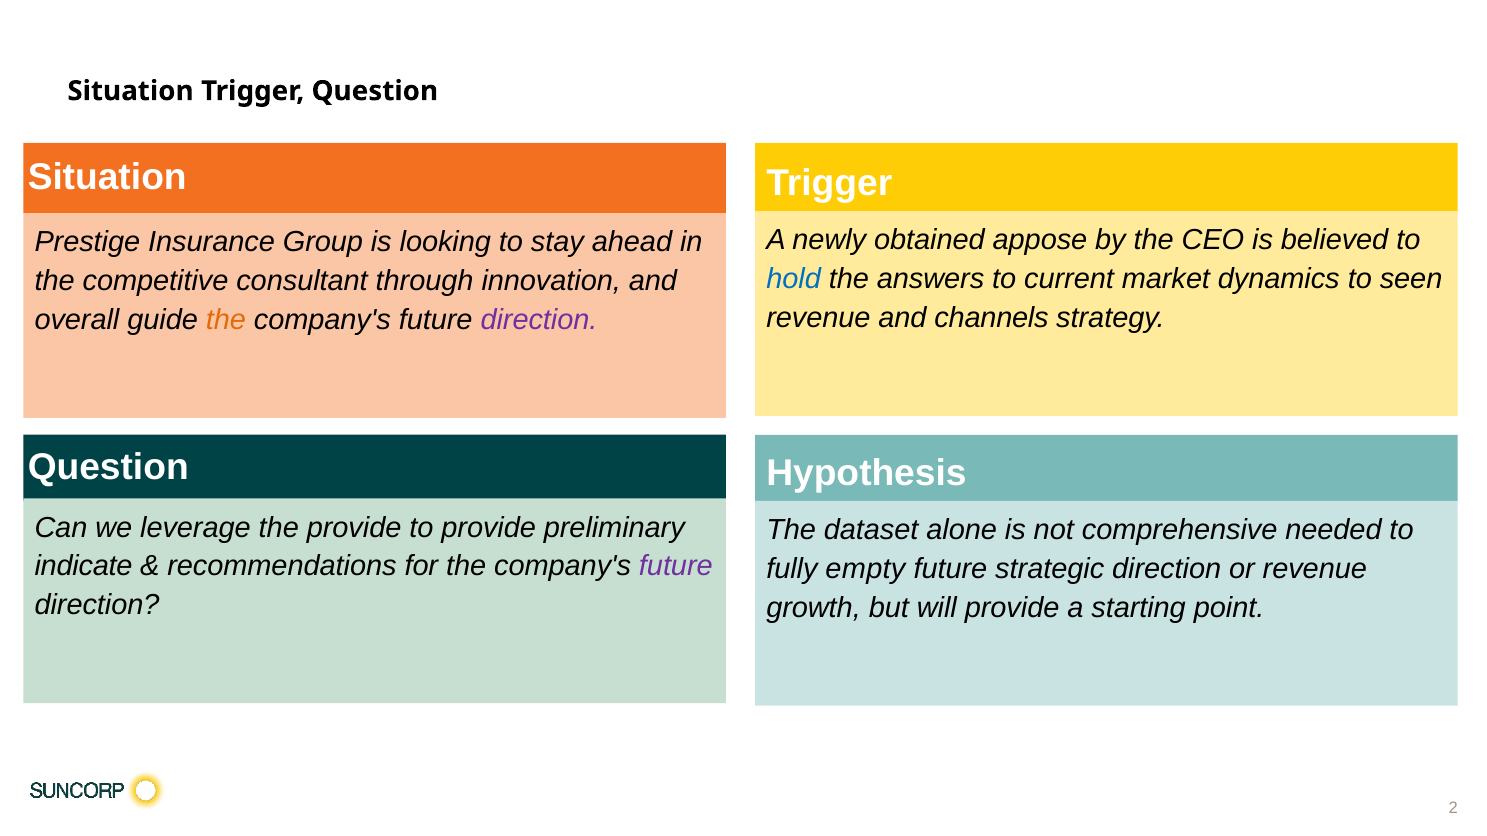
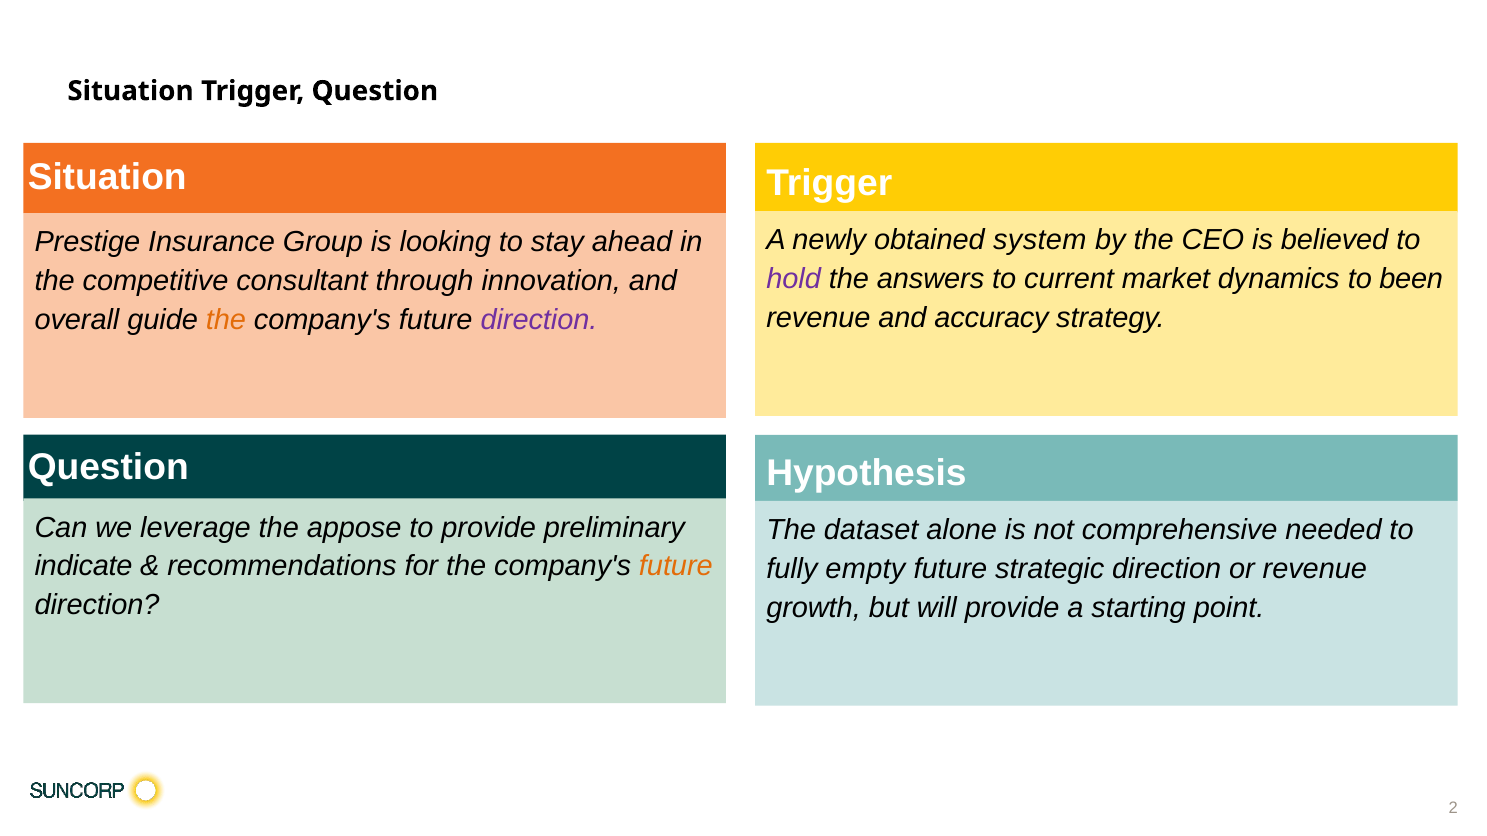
appose: appose -> system (1040, 240)
hold colour: blue -> purple (794, 279)
seen: seen -> been (1411, 279)
channels: channels -> accuracy (992, 318)
the provide: provide -> appose (354, 528)
future colour: purple -> orange (676, 567)
